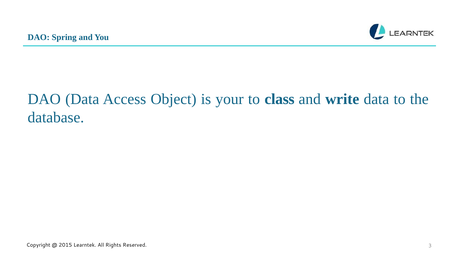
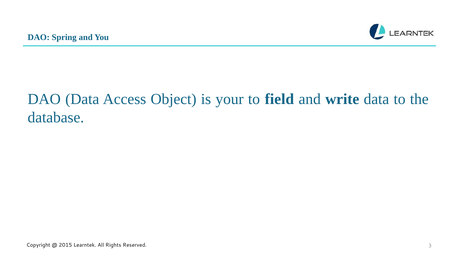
class: class -> field (279, 99)
